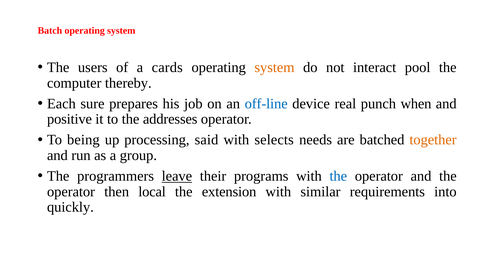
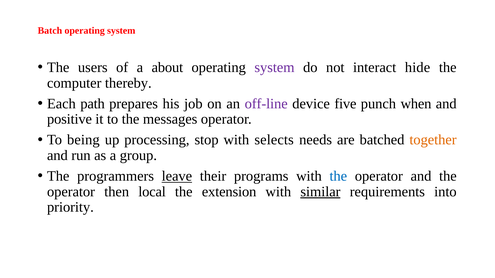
cards: cards -> about (167, 67)
system colour: orange -> purple (274, 67)
pool: pool -> hide (418, 67)
sure: sure -> path (93, 104)
off-line colour: blue -> purple (266, 104)
real: real -> five (345, 104)
addresses: addresses -> messages (170, 119)
said: said -> stop (207, 140)
similar underline: none -> present (320, 192)
quickly: quickly -> priority (70, 207)
